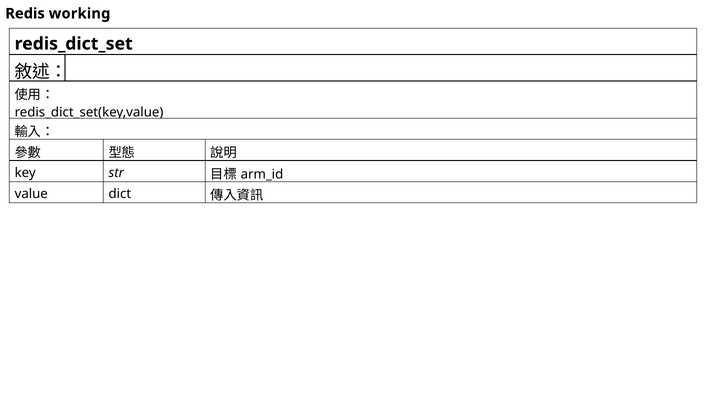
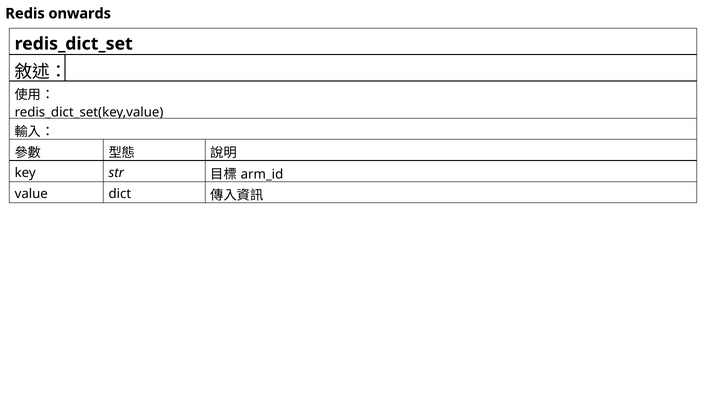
working: working -> onwards (80, 14)
